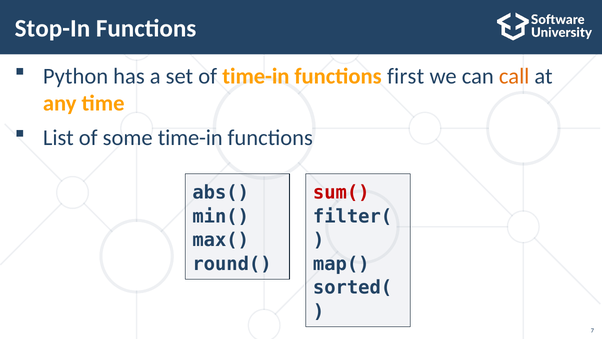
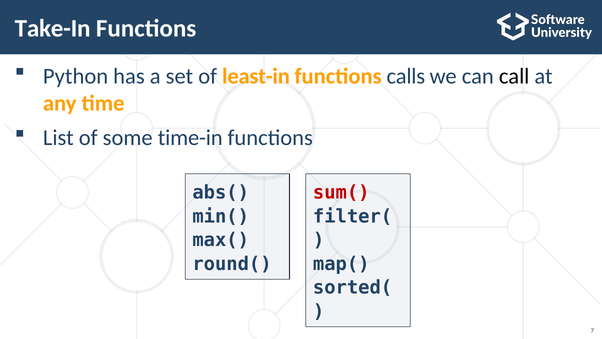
Stop-In: Stop-In -> Take-In (53, 29)
of time-in: time-in -> least-in (256, 76)
first: first -> calls (406, 76)
call colour: orange -> black (514, 76)
